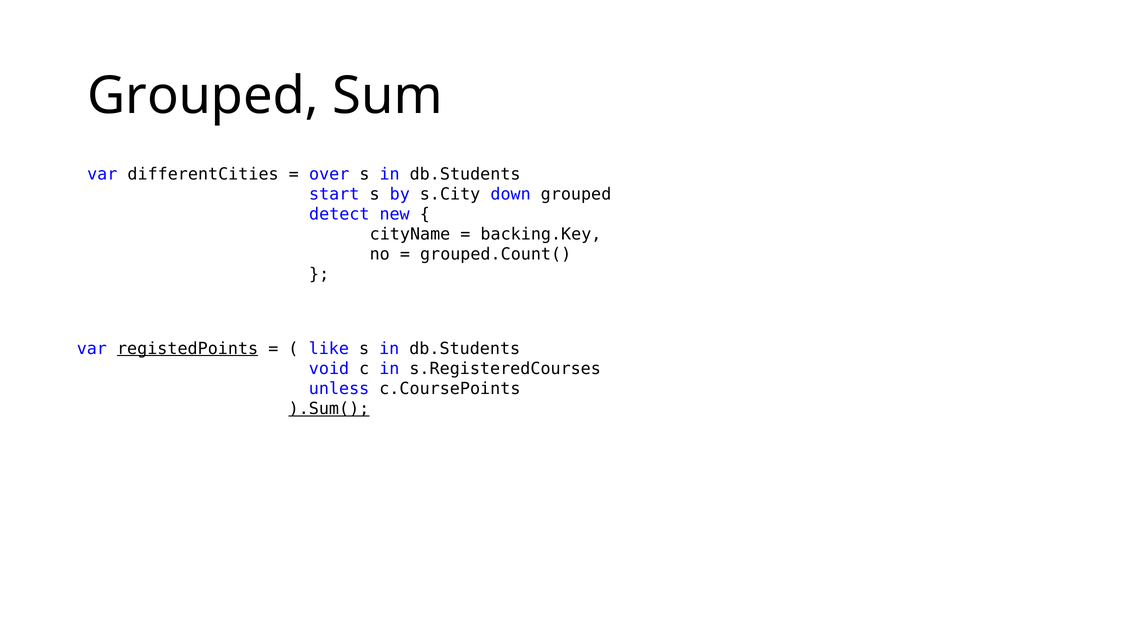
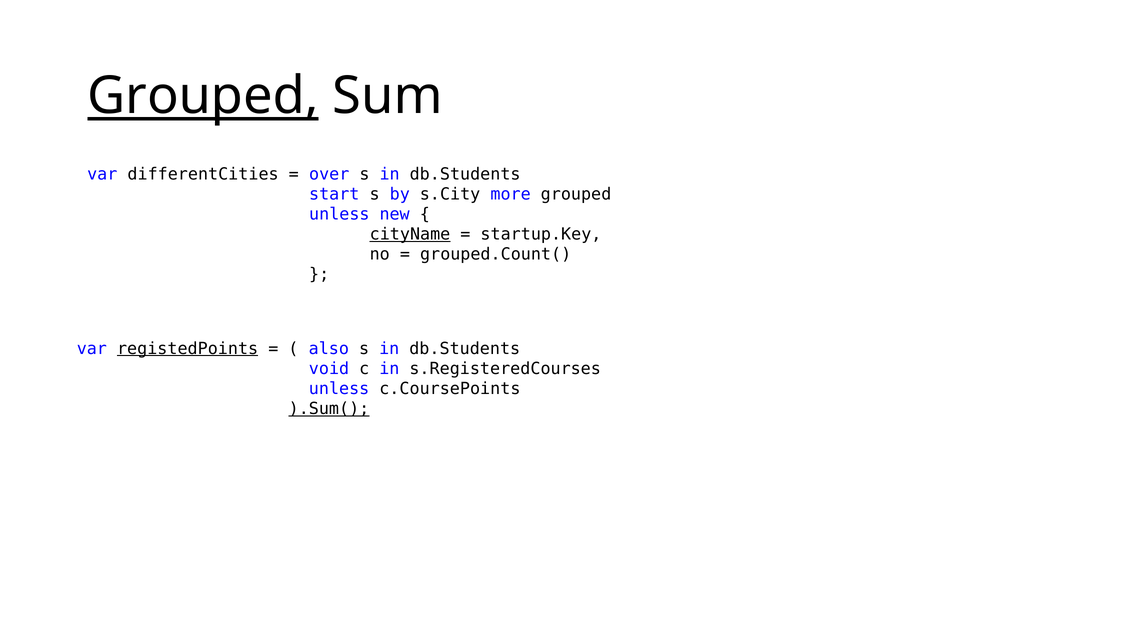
Grouped underline: none -> present (203, 96)
down: down -> more (511, 194)
detect: detect -> unless (339, 214)
cityName underline: none -> present (410, 234)
backing.Key: backing.Key -> startup.Key (541, 234)
like: like -> also (329, 349)
